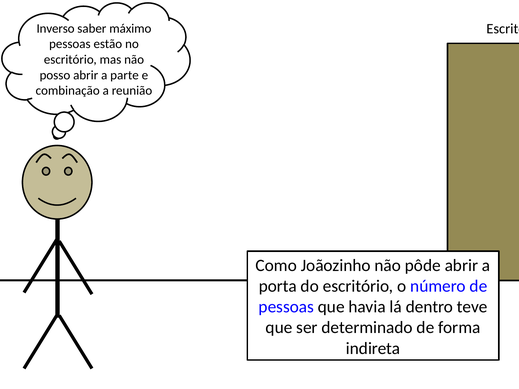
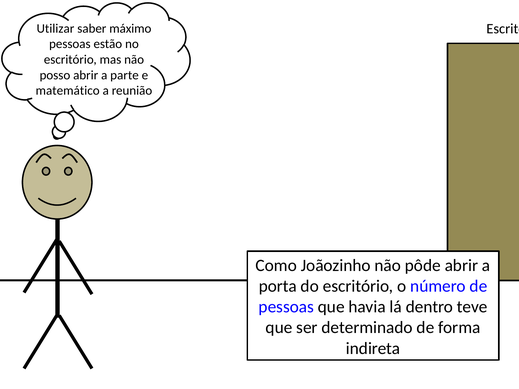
Inverso: Inverso -> Utilizar (55, 28)
combinação: combinação -> matemático (68, 91)
